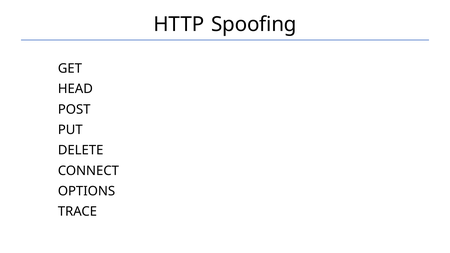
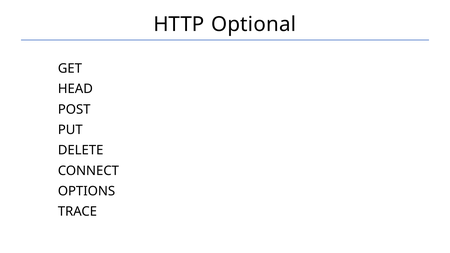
Spoofing: Spoofing -> Optional (254, 24)
